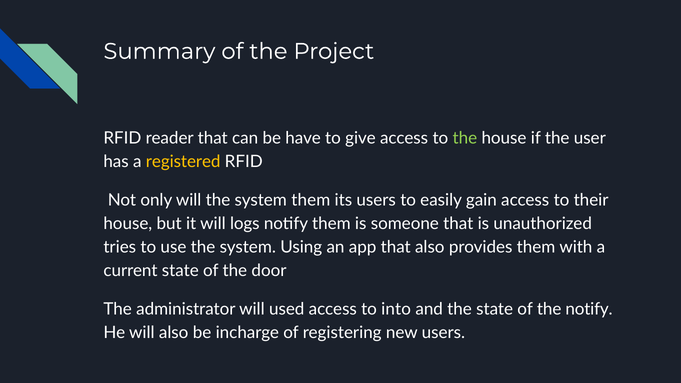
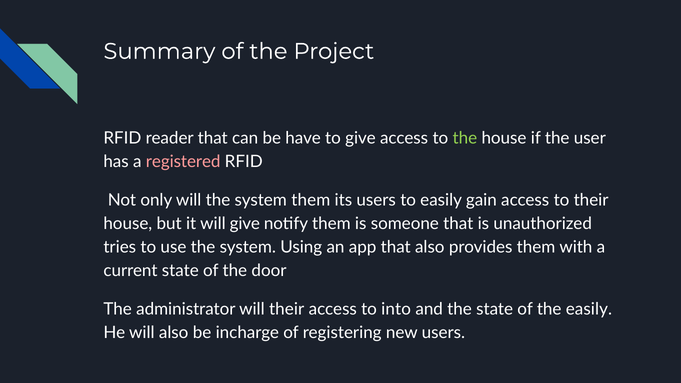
registered colour: yellow -> pink (183, 161)
will logs: logs -> give (245, 224)
will used: used -> their (287, 309)
the notify: notify -> easily (589, 309)
